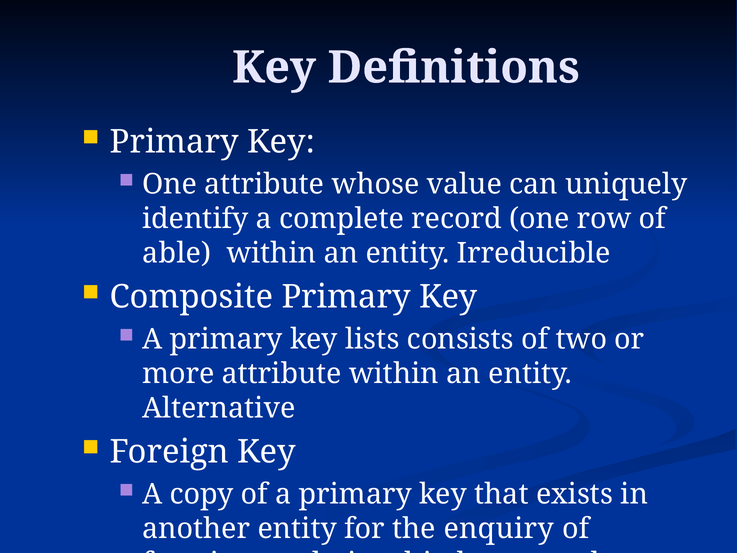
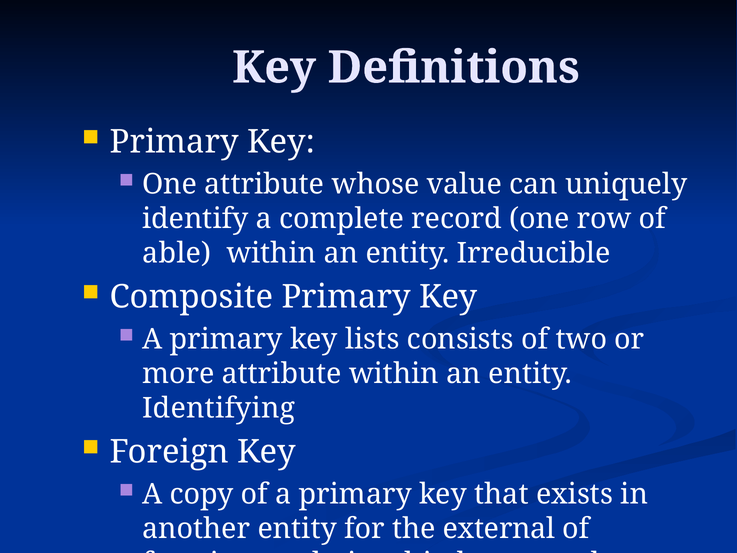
Alternative: Alternative -> Identifying (219, 408)
enquiry: enquiry -> external (499, 528)
